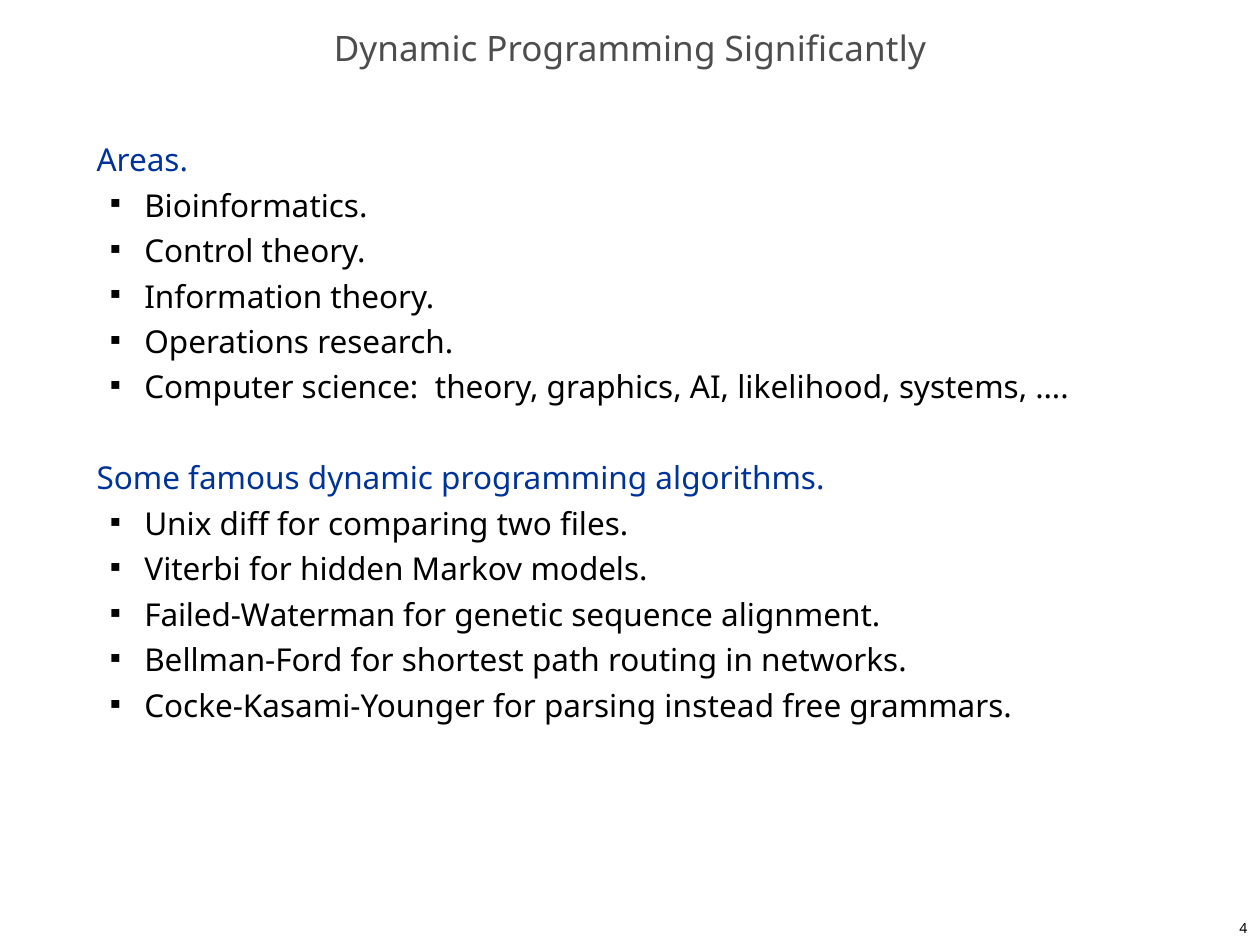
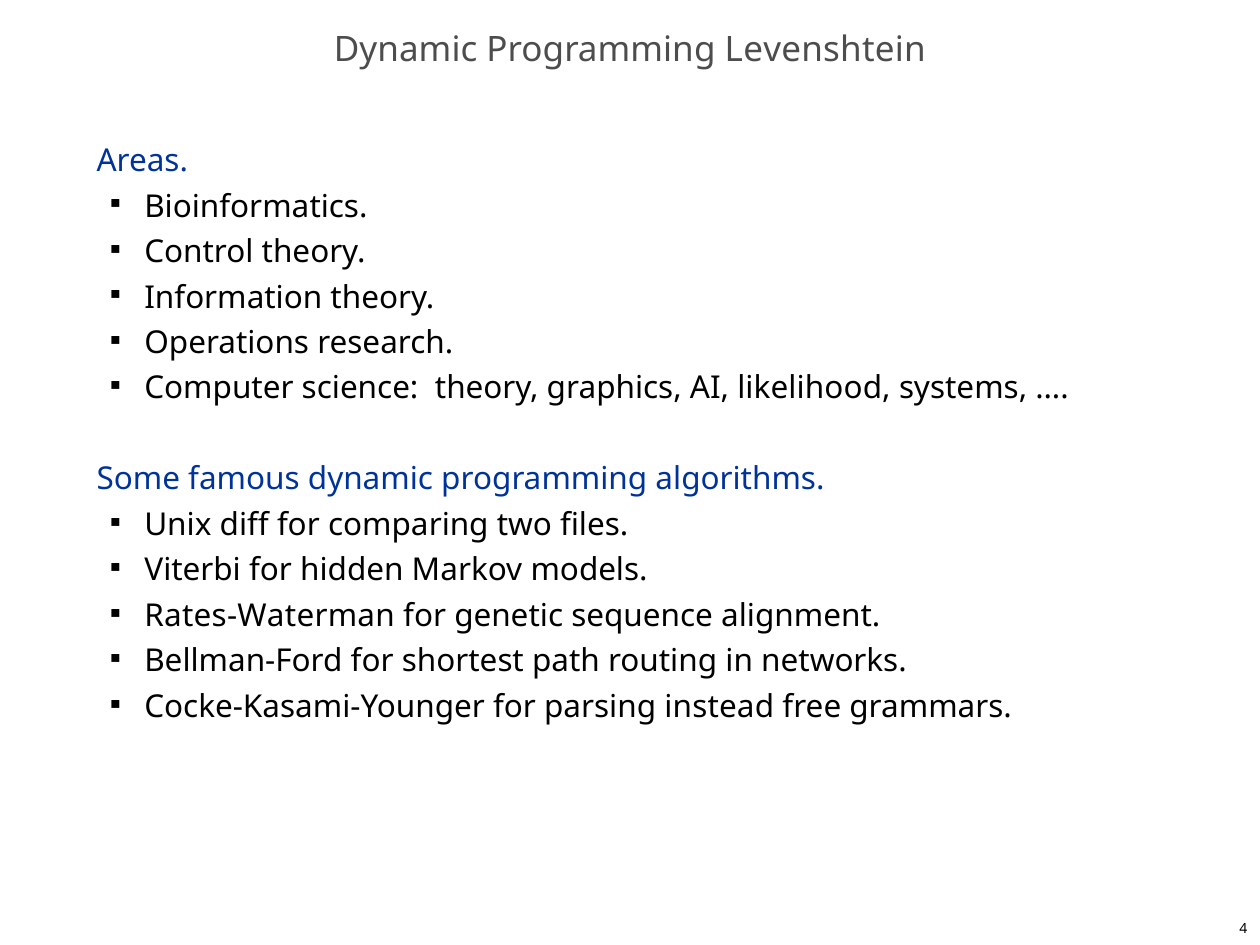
Significantly: Significantly -> Levenshtein (825, 50)
Failed-Waterman: Failed-Waterman -> Rates-Waterman (270, 616)
